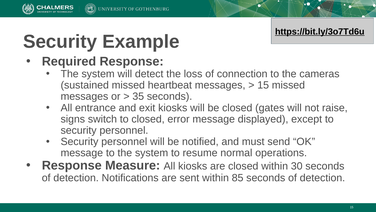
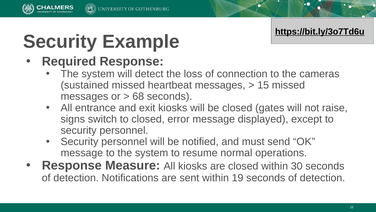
35: 35 -> 68 (138, 96)
85: 85 -> 19 (238, 177)
